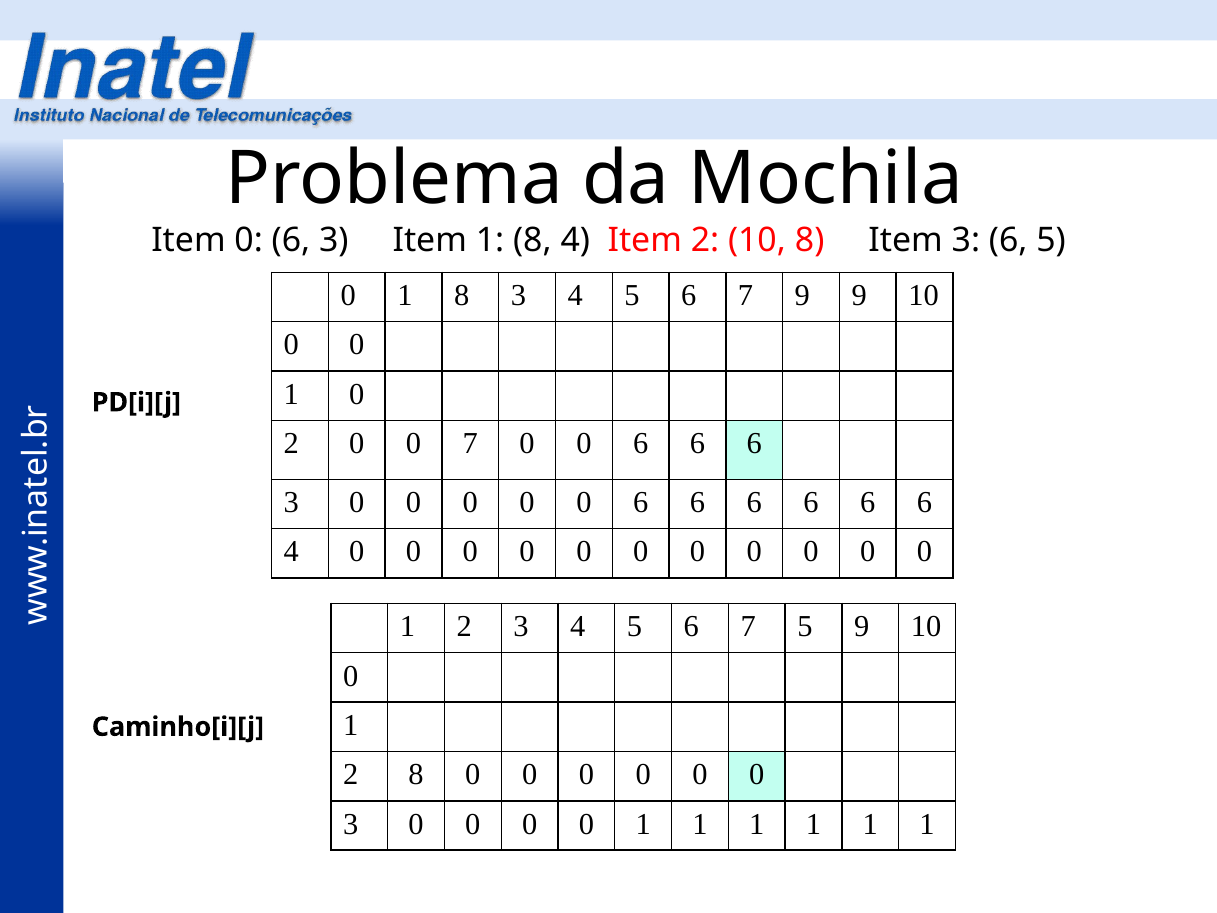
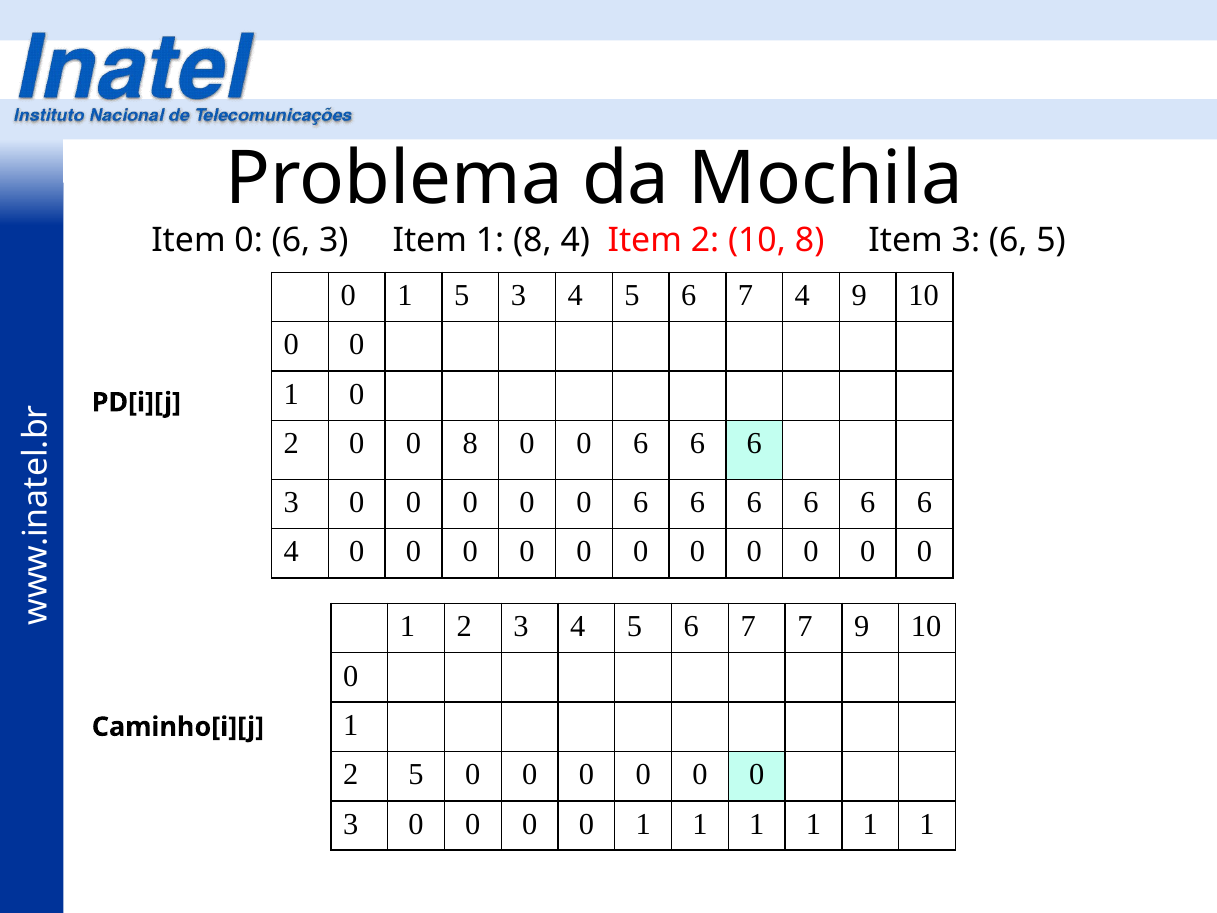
0 1 8: 8 -> 5 (462, 295)
7 9: 9 -> 4 (802, 295)
0 7: 7 -> 8 (470, 443)
7 5: 5 -> 7 (805, 626)
2 8: 8 -> 5 (416, 774)
